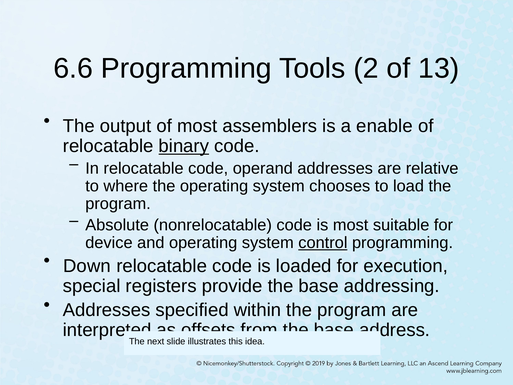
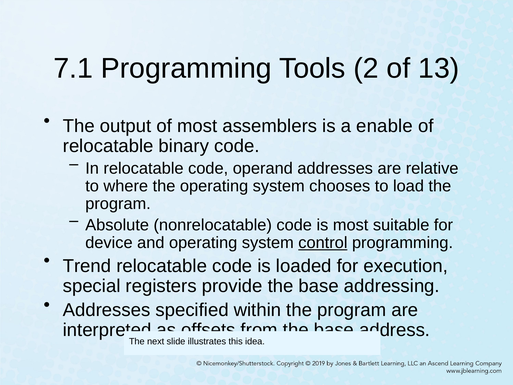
6.6: 6.6 -> 7.1 (73, 68)
binary underline: present -> none (184, 146)
Down: Down -> Trend (87, 266)
